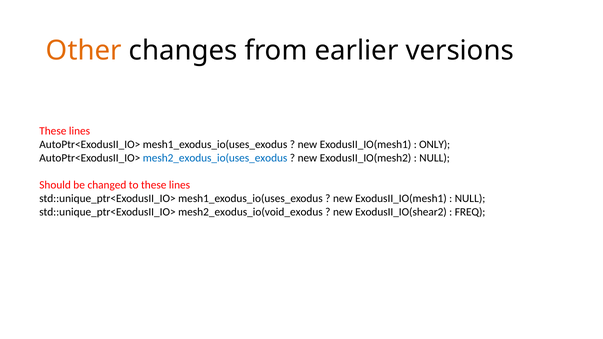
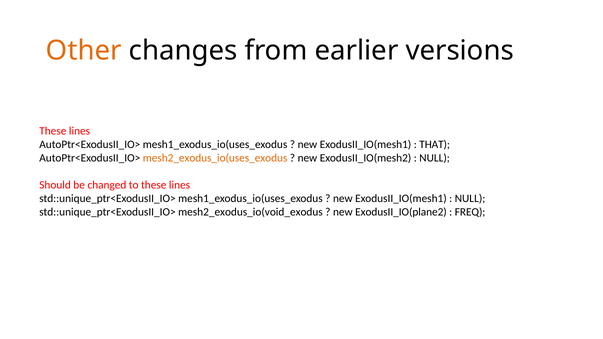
ONLY: ONLY -> THAT (435, 145)
mesh2_exodus_io(uses_exodus colour: blue -> orange (215, 158)
ExodusII_IO(shear2: ExodusII_IO(shear2 -> ExodusII_IO(plane2 (401, 212)
